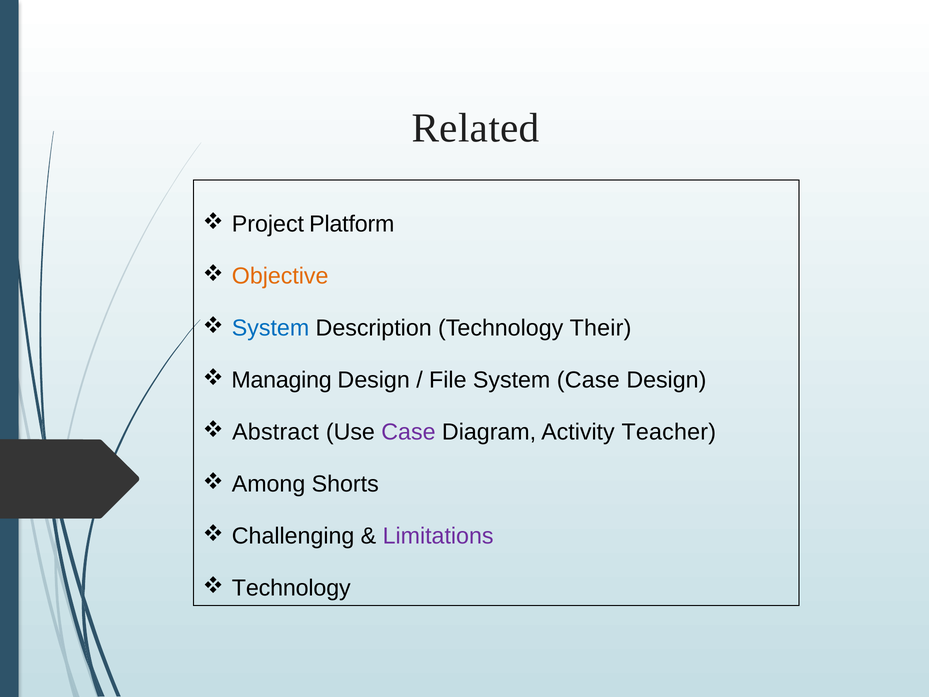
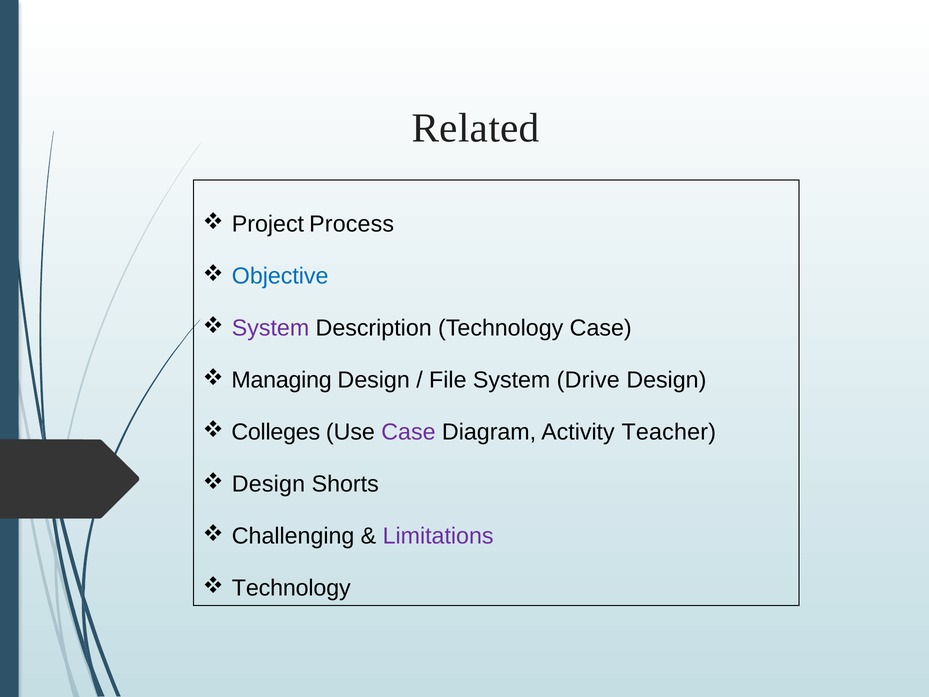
Platform: Platform -> Process (352, 224)
Objective colour: orange -> blue (280, 276)
System colour: blue -> purple (271, 328)
Technology Their: Their -> Case (601, 328)
System Case: Case -> Drive (588, 380)
Abstract: Abstract -> Colleges (276, 432)
Among: Among -> Design (268, 484)
